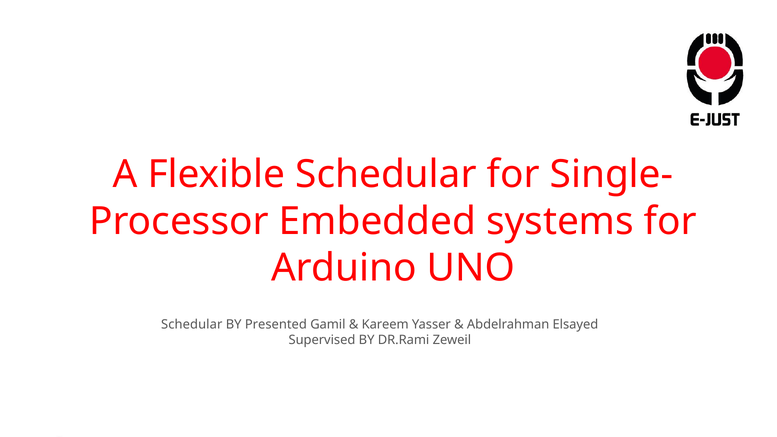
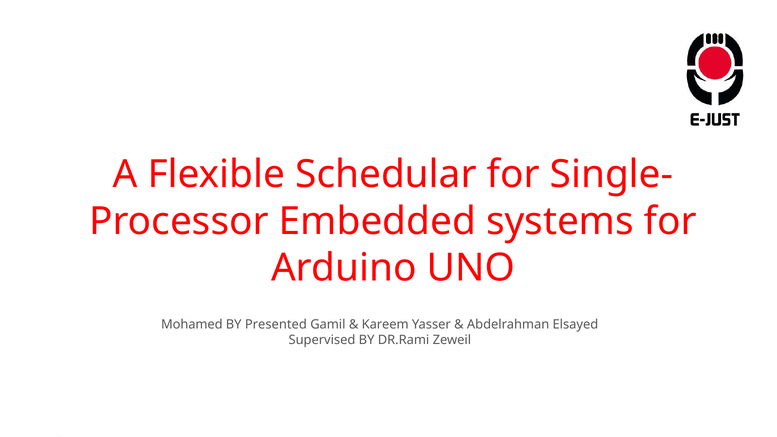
Schedular: Schedular -> Mohamed (192, 324)
